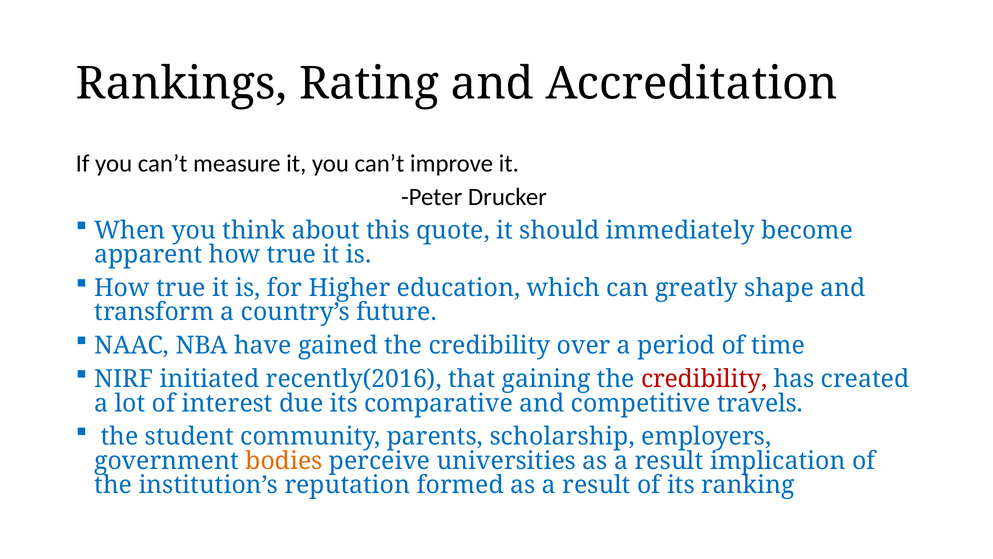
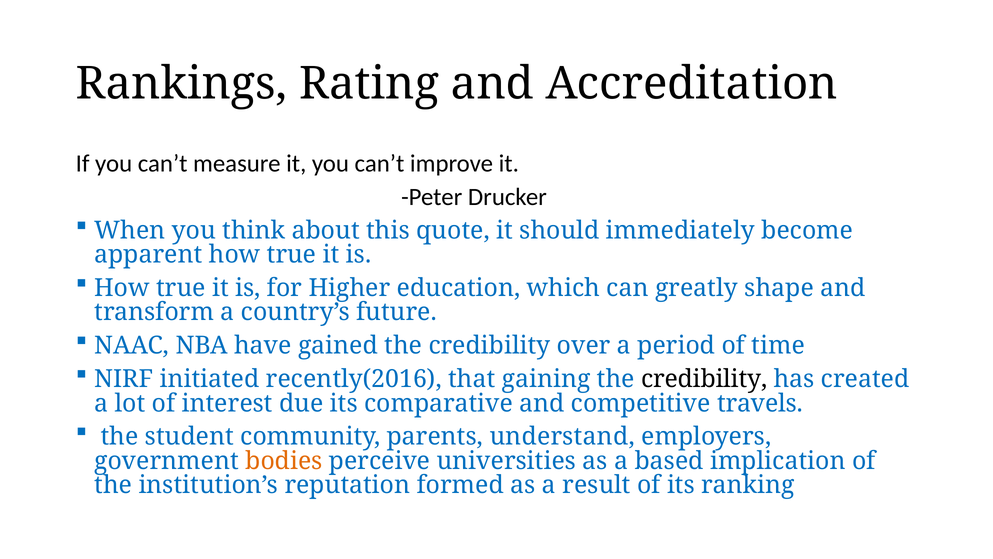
credibility colour: red -> black (704, 379)
scholarship: scholarship -> understand (562, 436)
universities as a result: result -> based (669, 461)
